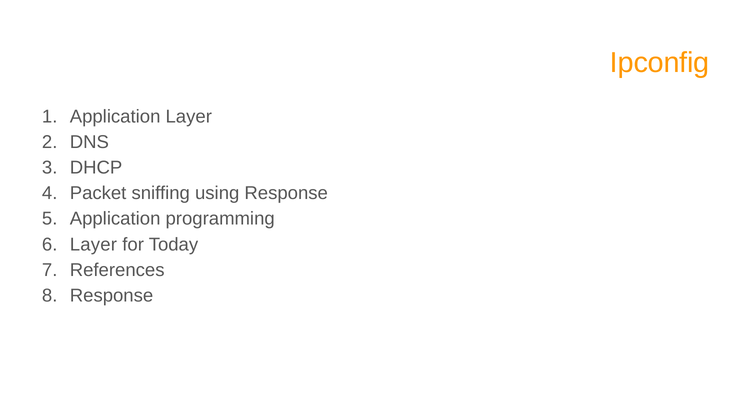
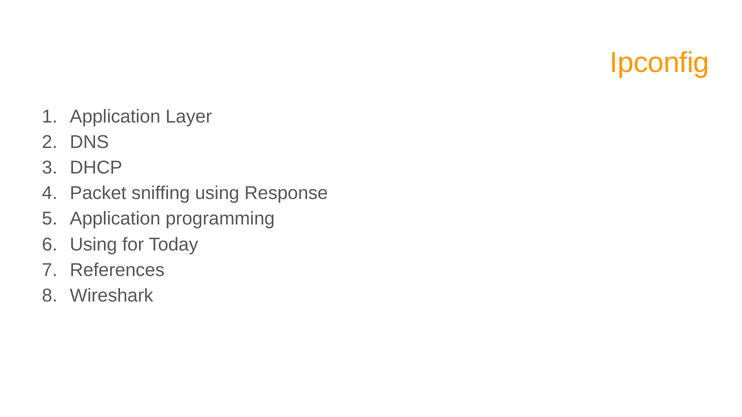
Layer: Layer -> Using (94, 245)
Response: Response -> Wireshark (112, 296)
